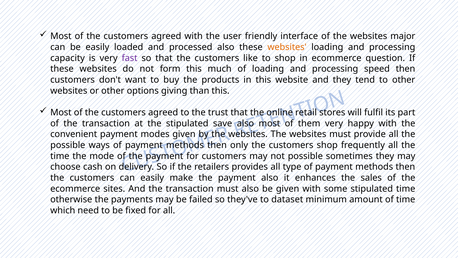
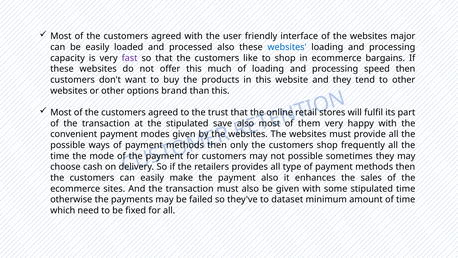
websites colour: orange -> blue (287, 47)
question: question -> bargains (385, 58)
form: form -> offer (170, 69)
giving: giving -> brand (174, 91)
